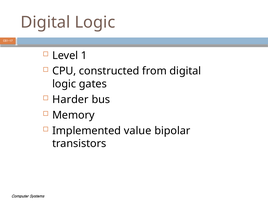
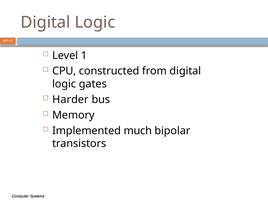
value: value -> much (138, 131)
